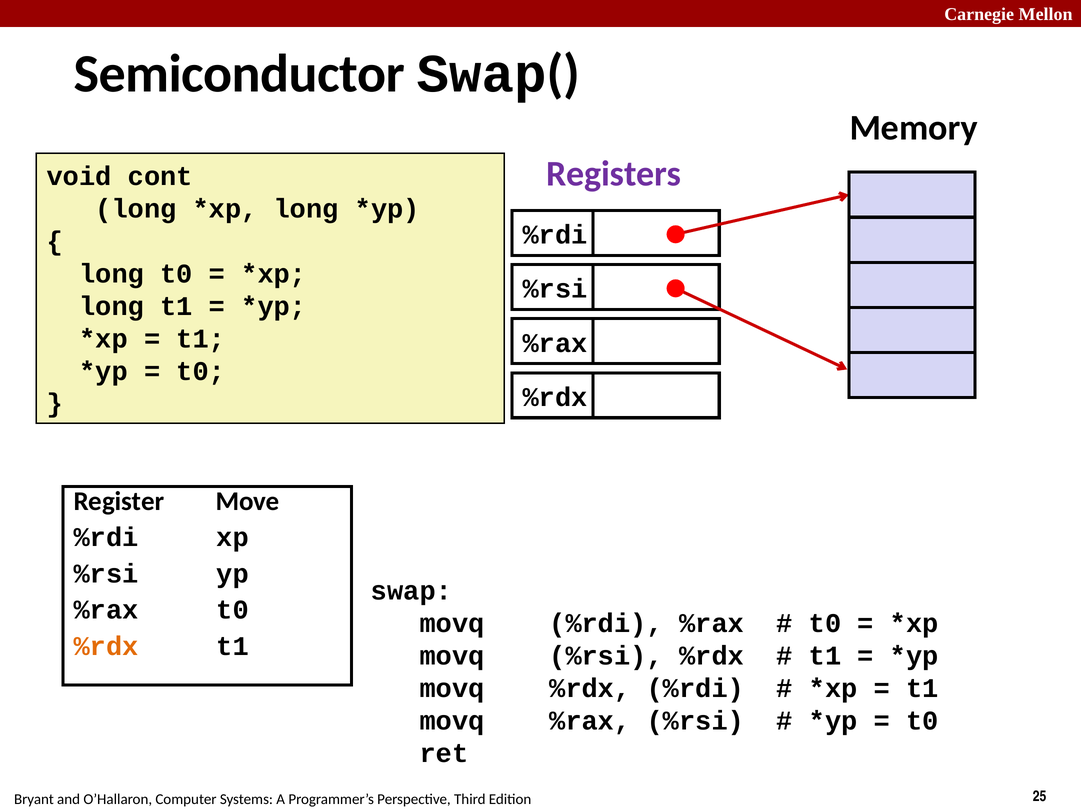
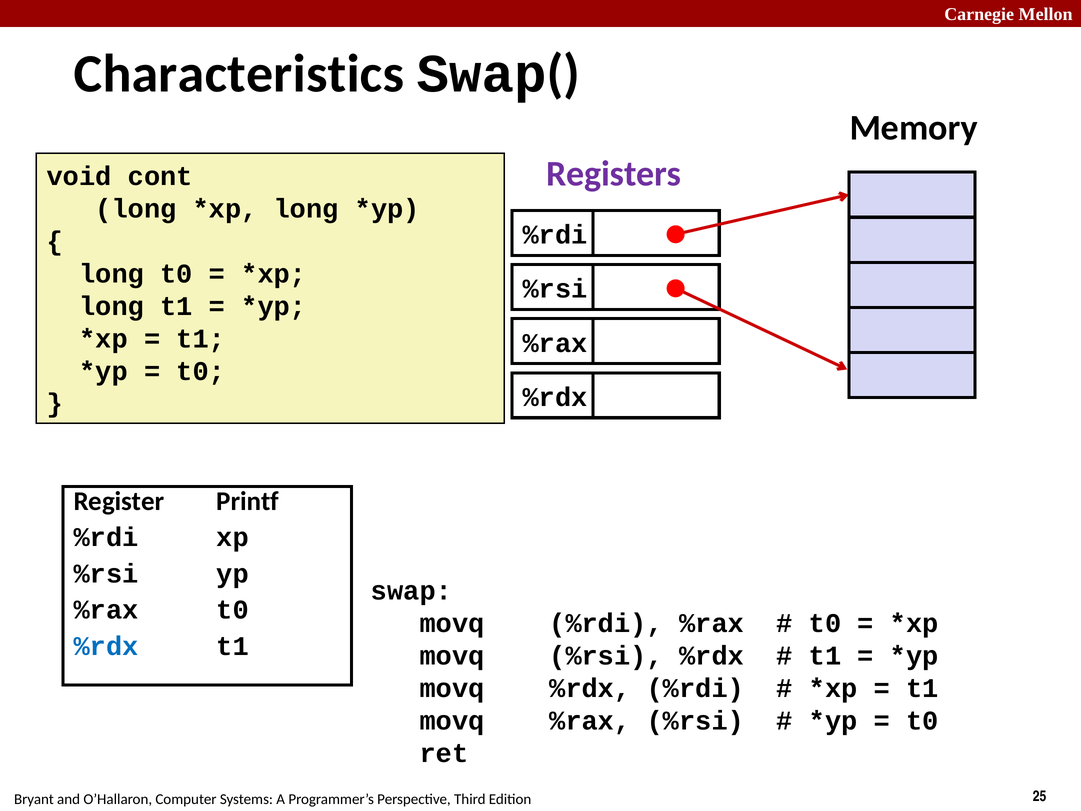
Semiconductor: Semiconductor -> Characteristics (239, 74)
Move: Move -> Printf (248, 501)
%rdx colour: orange -> blue (106, 646)
